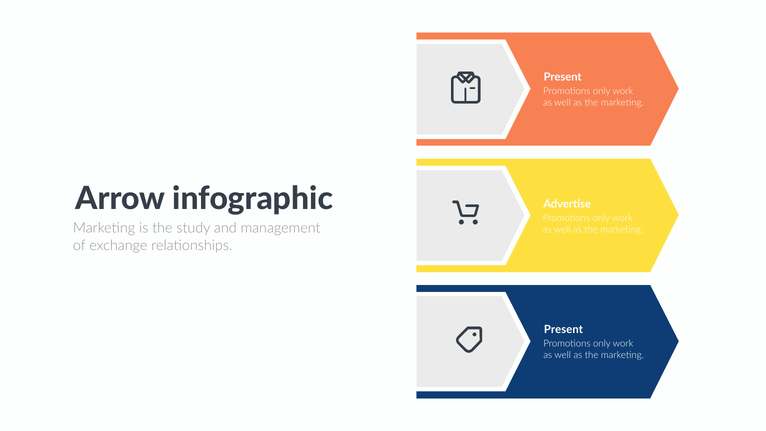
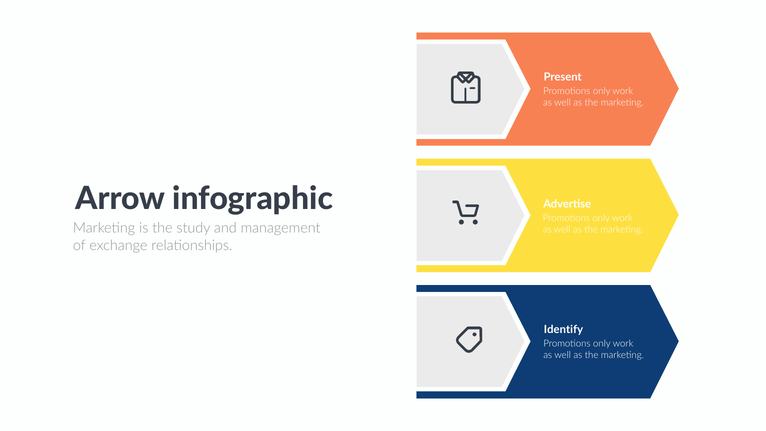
Present: Present -> Identify (563, 330)
